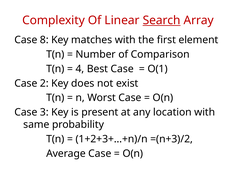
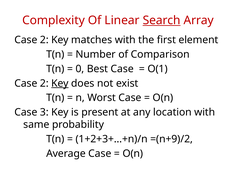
8: 8 -> 2 (44, 40)
4: 4 -> 0 (80, 69)
Key underline: none -> present (60, 83)
=(n+3)/2: =(n+3)/2 -> =(n+9)/2 (172, 139)
